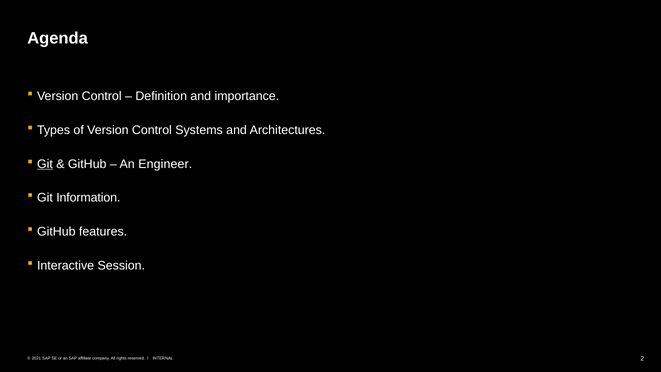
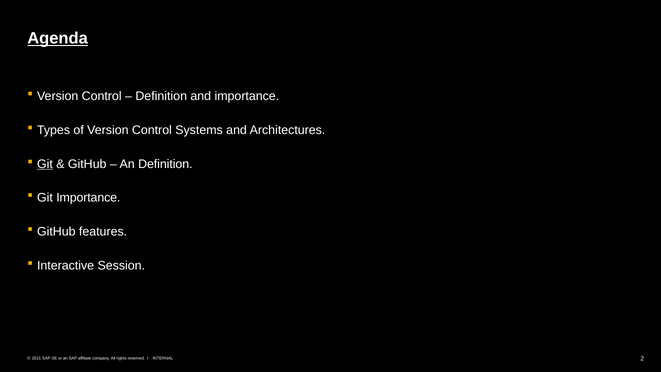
Agenda underline: none -> present (58, 38)
An Engineer: Engineer -> Definition (165, 164)
Git Information: Information -> Importance (88, 198)
